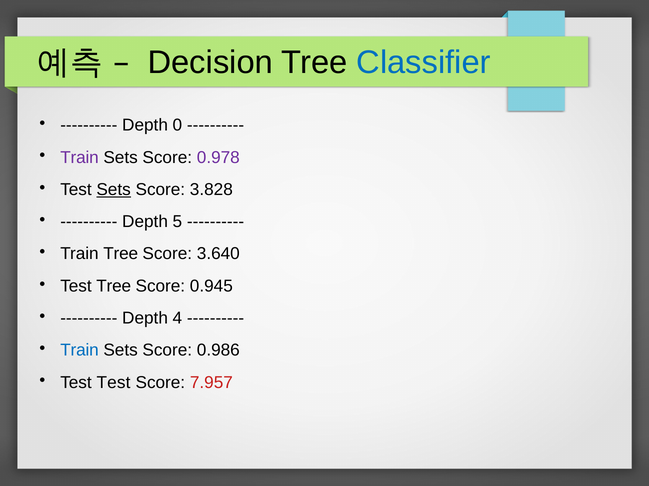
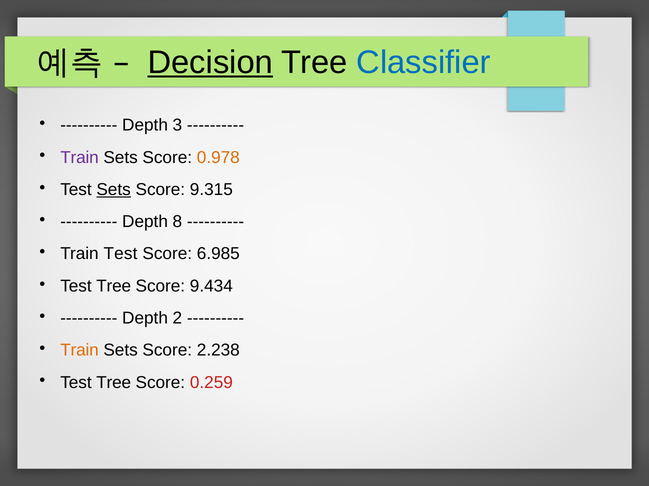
Decision underline: none -> present (210, 62)
0: 0 -> 3 (177, 125)
0.978 colour: purple -> orange (218, 158)
3.828: 3.828 -> 9.315 (211, 190)
5: 5 -> 8 (177, 222)
Train Tree: Tree -> Test (120, 254)
3.640: 3.640 -> 6.985 (218, 254)
0.945: 0.945 -> 9.434 (211, 286)
4: 4 -> 2 (177, 319)
Train colour: blue -> orange (80, 351)
0.986: 0.986 -> 2.238 (218, 351)
Test: Test -> Tree (114, 383)
7.957: 7.957 -> 0.259 (211, 383)
